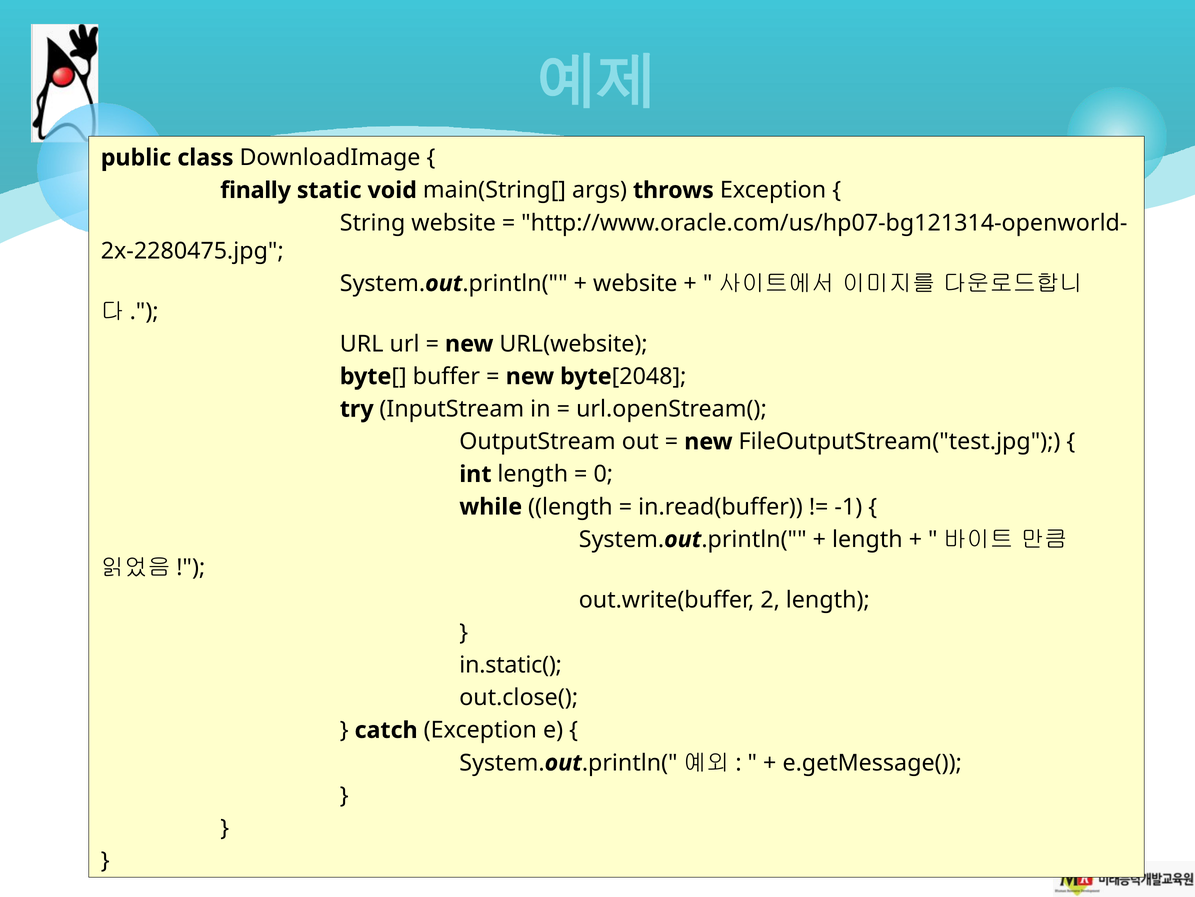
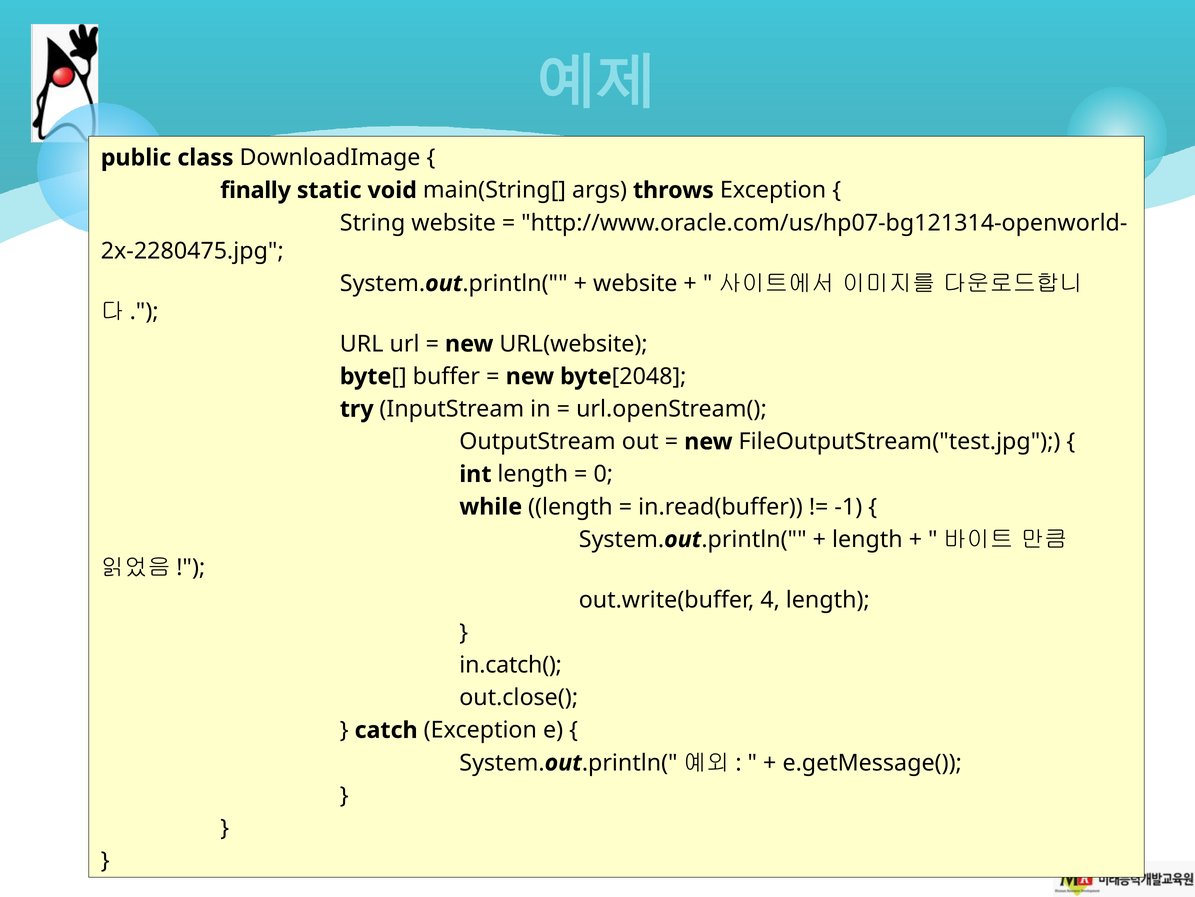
2: 2 -> 4 (770, 599)
in.static(: in.static( -> in.catch( (511, 665)
